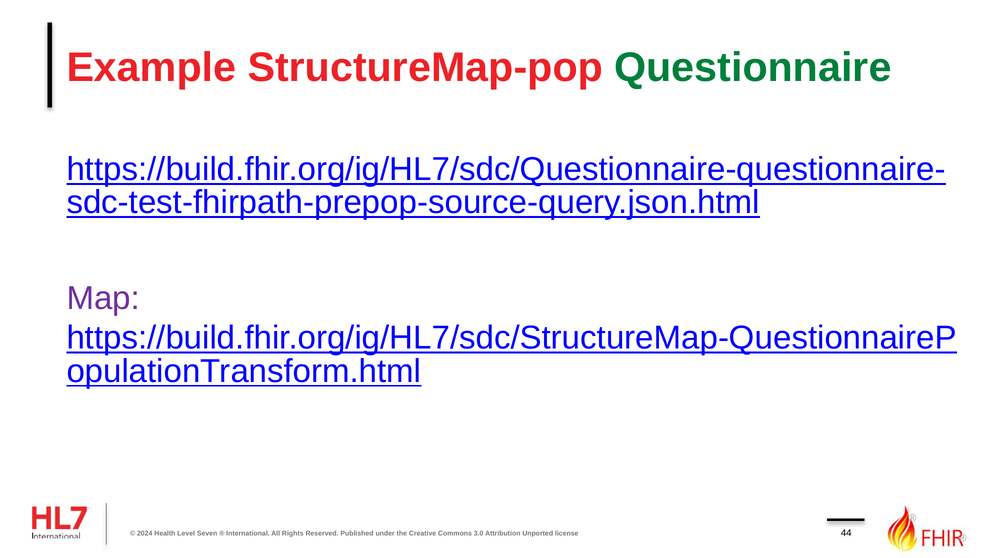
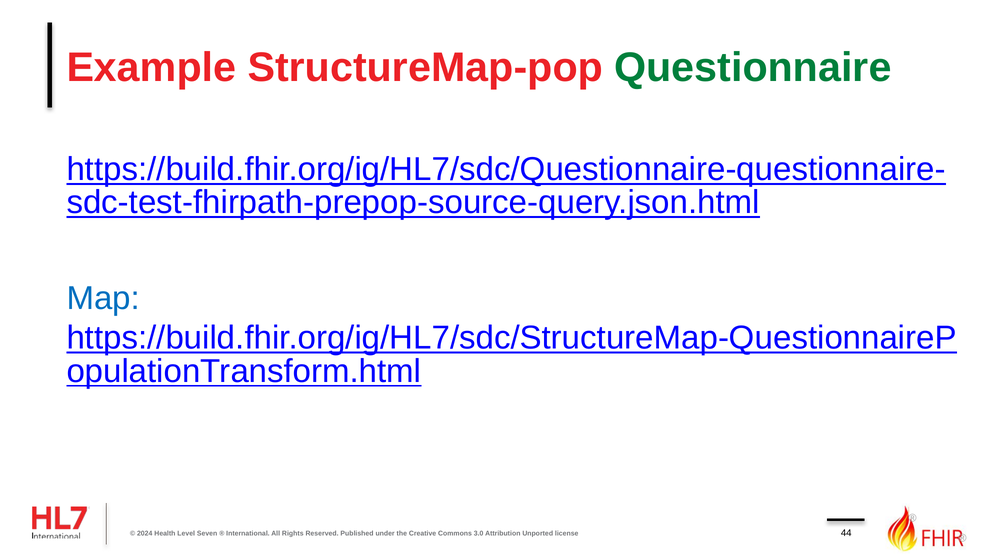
Map colour: purple -> blue (103, 298)
